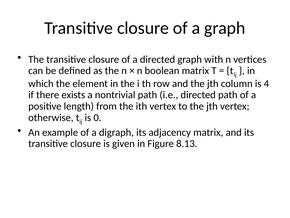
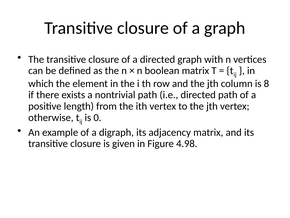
4: 4 -> 8 (266, 83)
8.13: 8.13 -> 4.98 (187, 143)
